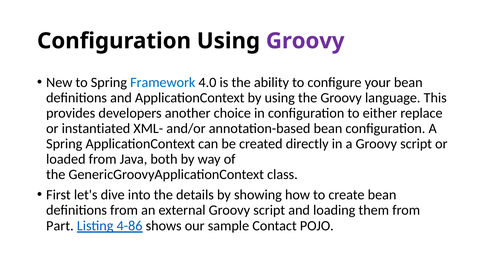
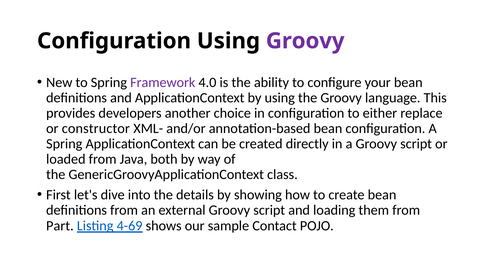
Framework colour: blue -> purple (163, 82)
instantiated: instantiated -> constructor (96, 128)
4-86: 4-86 -> 4-69 (130, 225)
